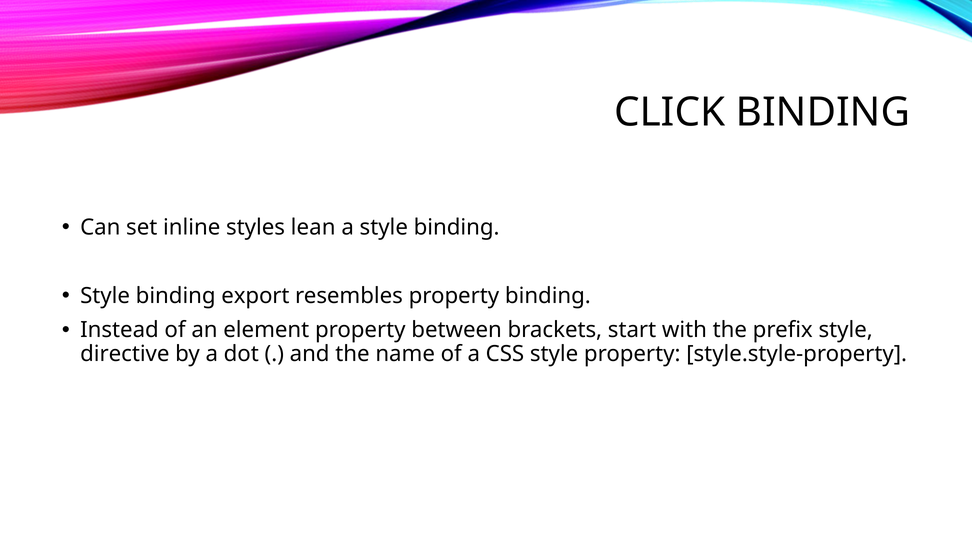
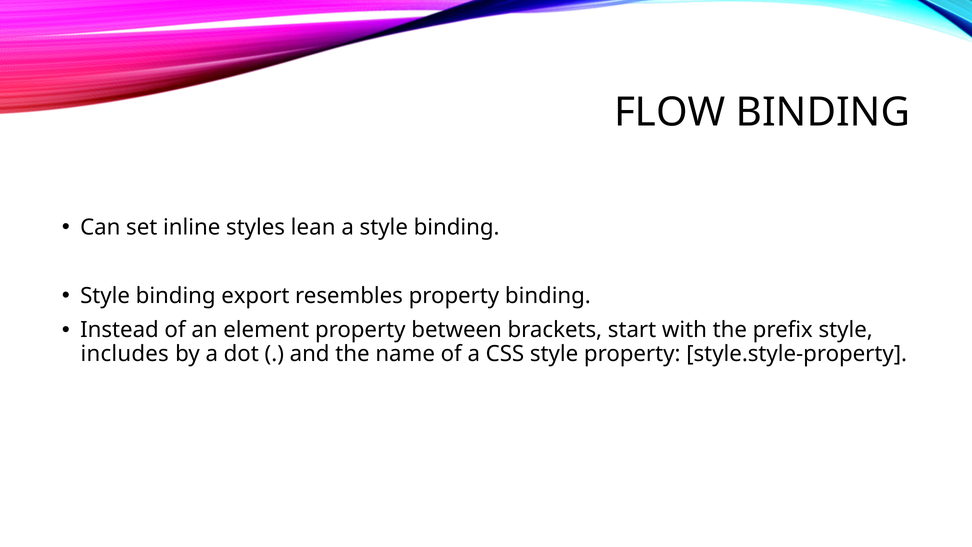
CLICK: CLICK -> FLOW (670, 112)
directive: directive -> includes (125, 354)
